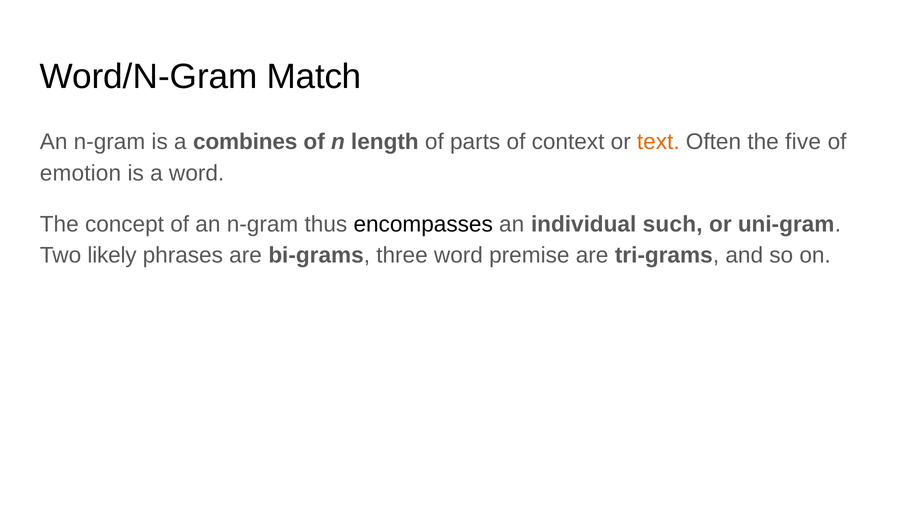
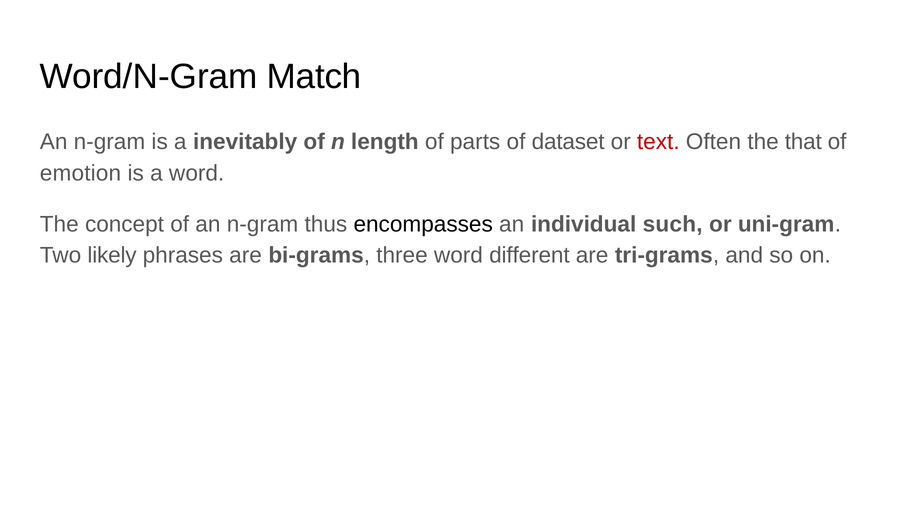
combines: combines -> inevitably (245, 142)
context: context -> dataset (568, 142)
text colour: orange -> red (658, 142)
five: five -> that (803, 142)
premise: premise -> different (529, 256)
